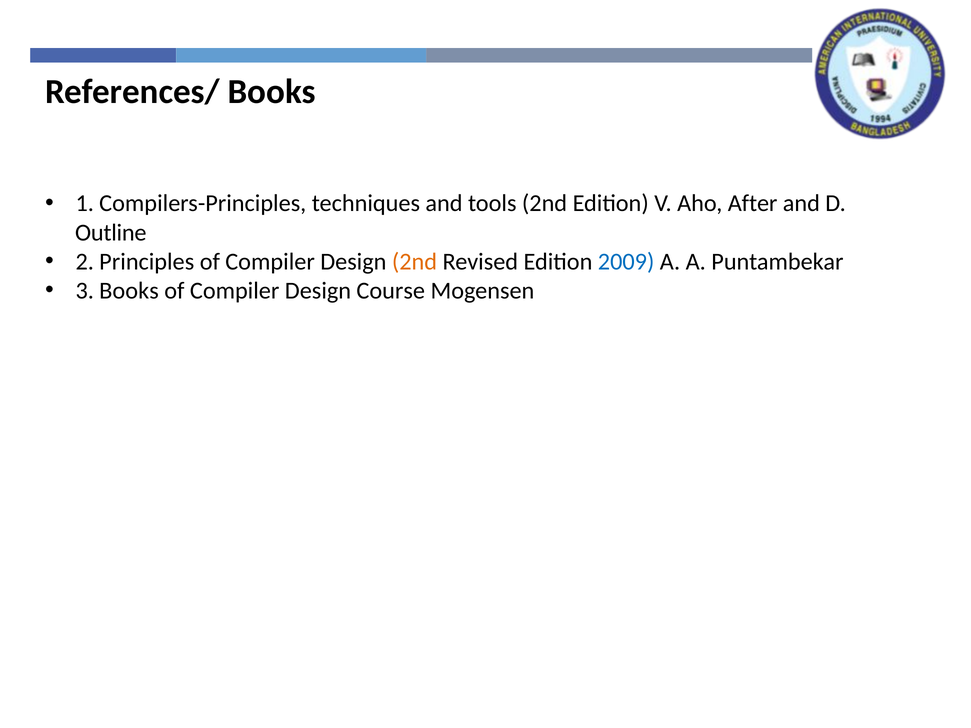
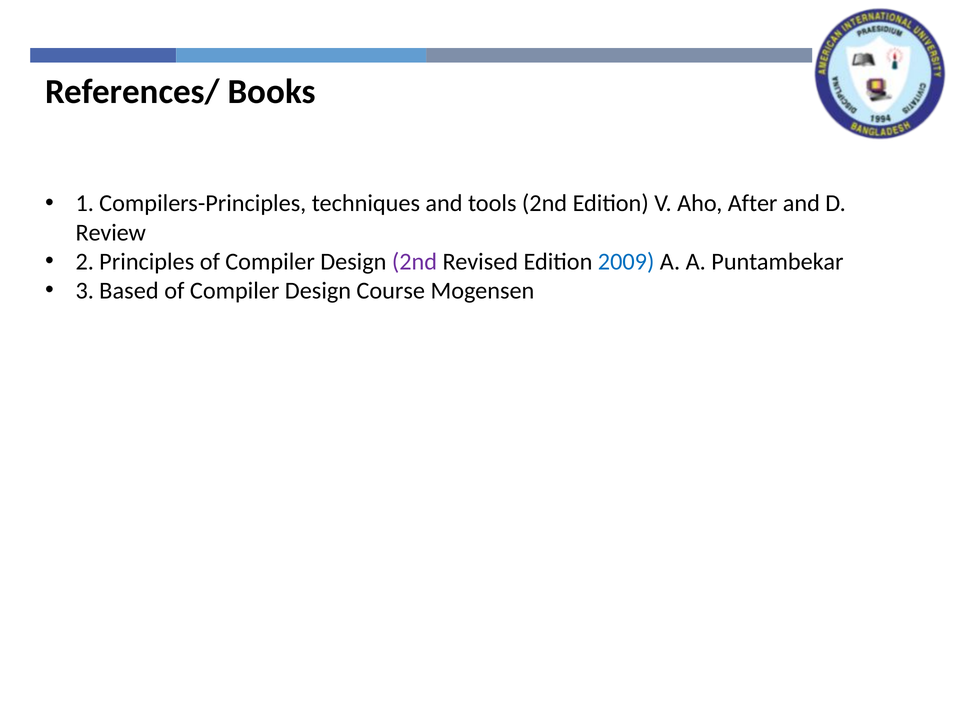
Outline: Outline -> Review (111, 233)
2nd colour: orange -> purple (415, 262)
3 Books: Books -> Based (129, 291)
